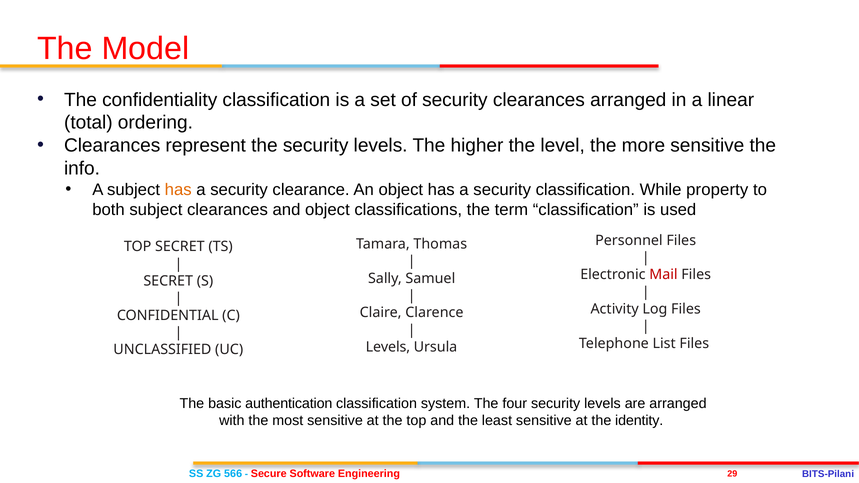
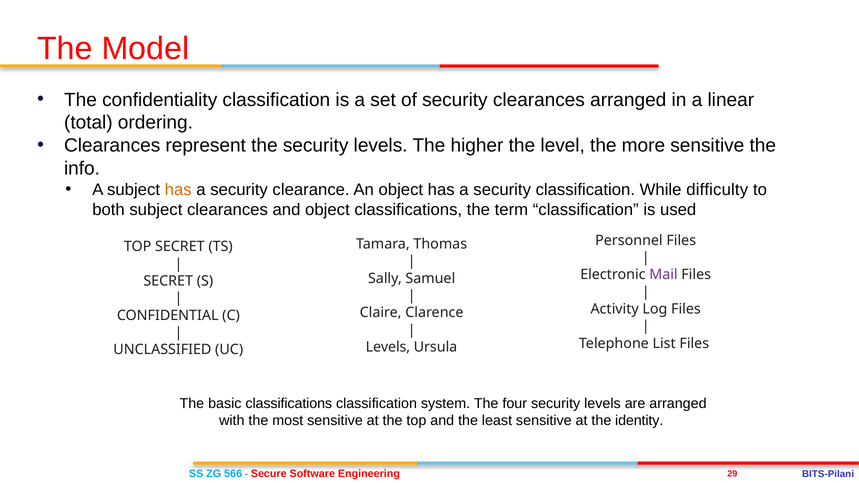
property: property -> difficulty (717, 190)
Mail colour: red -> purple (663, 275)
basic authentication: authentication -> classifications (289, 404)
